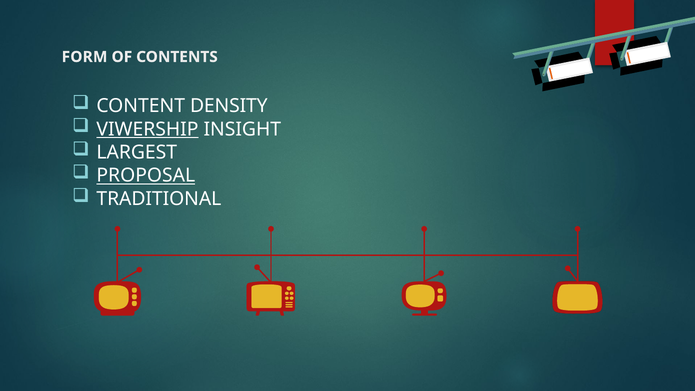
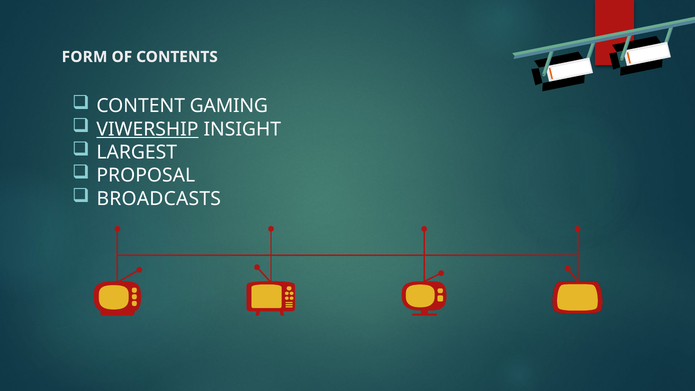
DENSITY: DENSITY -> GAMING (229, 106)
PROPOSAL underline: present -> none (146, 176)
TRADITIONAL: TRADITIONAL -> BROADCASTS (159, 199)
